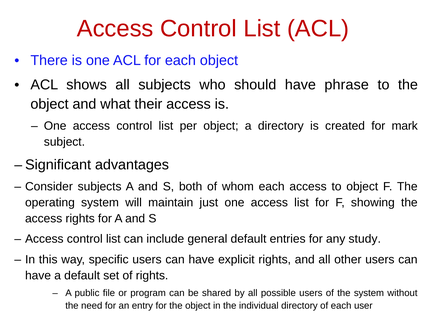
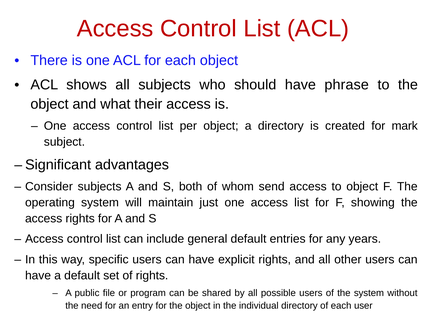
whom each: each -> send (272, 186)
study: study -> years (365, 239)
